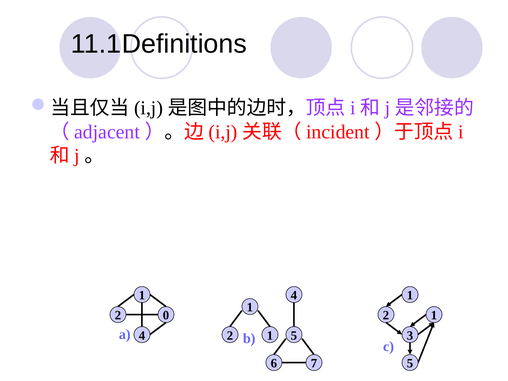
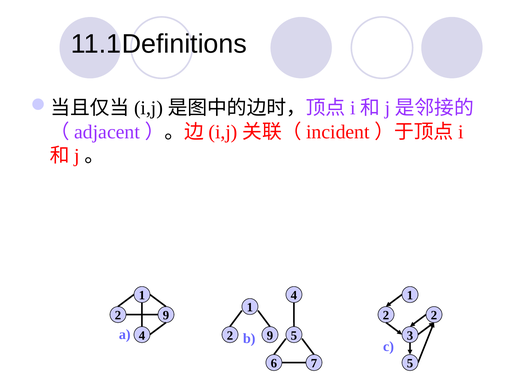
0: 0 -> 9 (166, 315)
1: 1 -> 2 (434, 315)
1: 1 -> 9 (270, 335)
